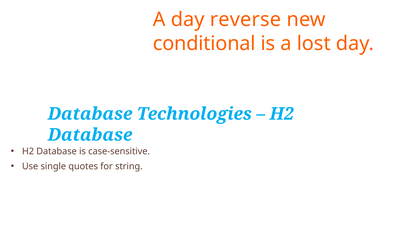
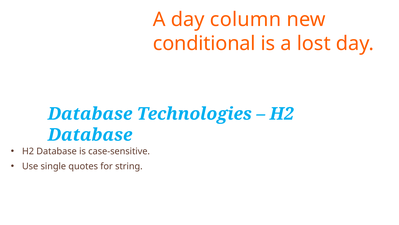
reverse: reverse -> column (246, 20)
